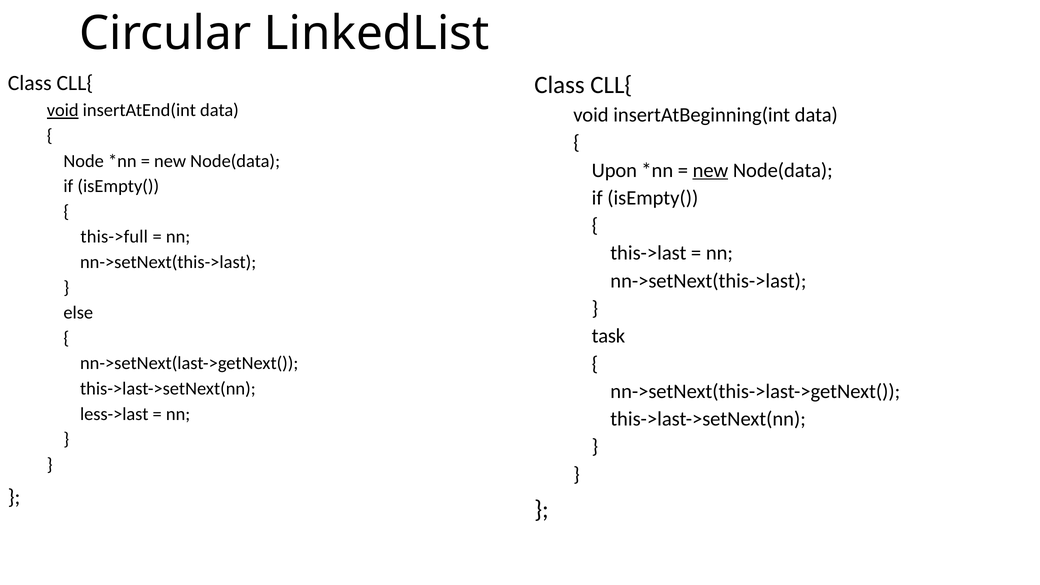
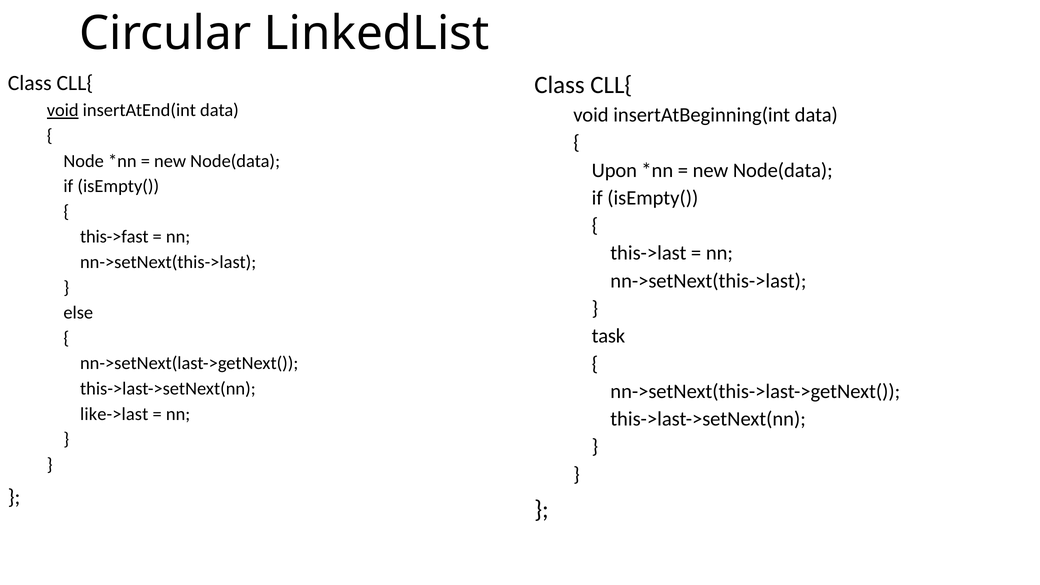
new underline: present -> none (710, 170)
this->full: this->full -> this->fast (114, 237)
less->last: less->last -> like->last (114, 414)
